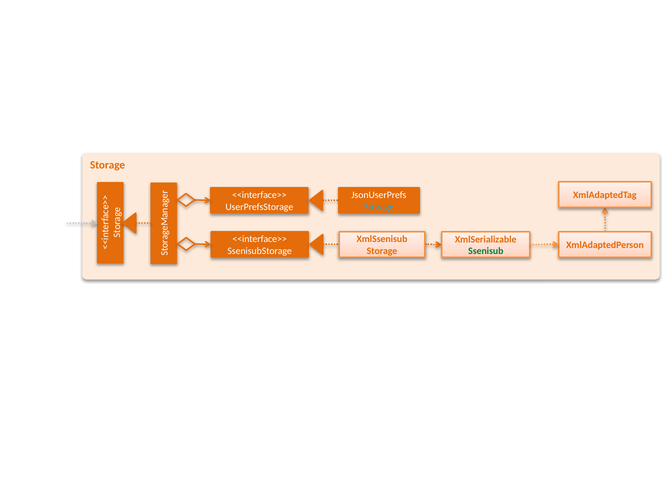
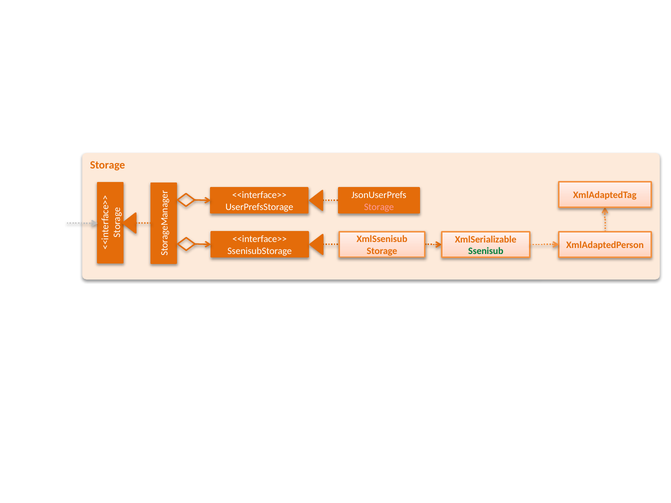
Storage colour: light blue -> pink (379, 207)
